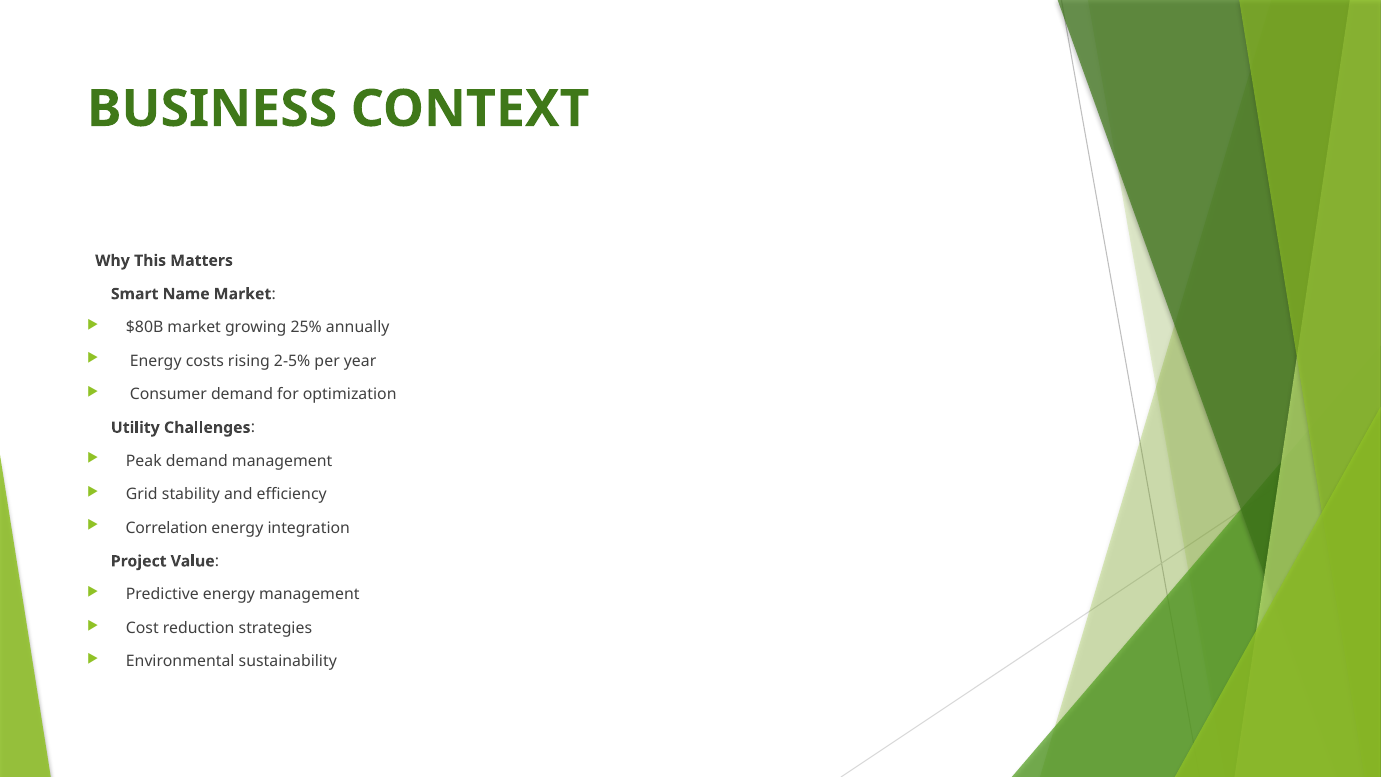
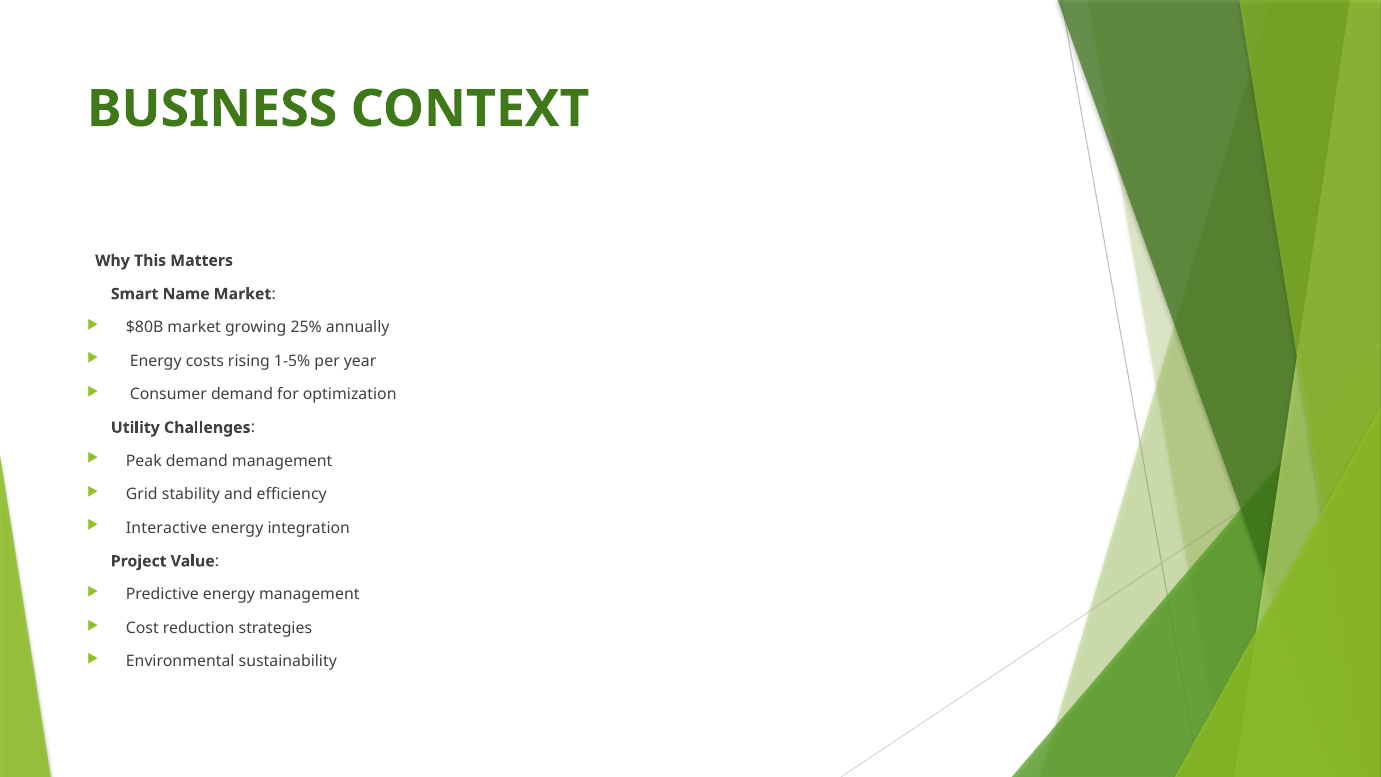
2-5%: 2-5% -> 1-5% (292, 361)
Correlation: Correlation -> Interactive (167, 528)
